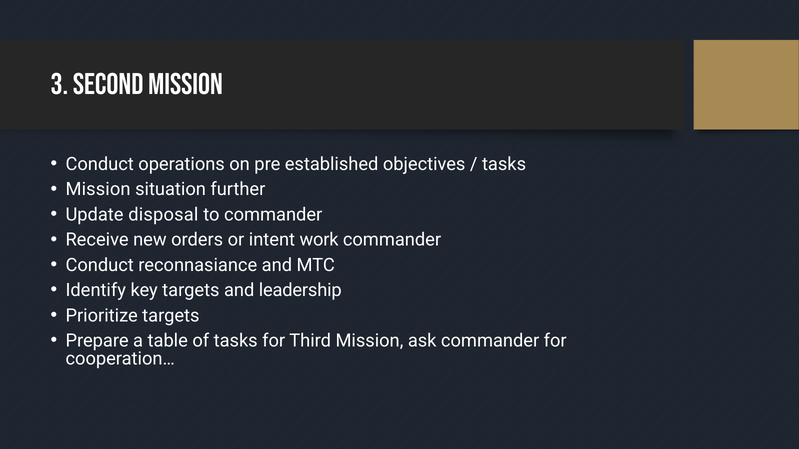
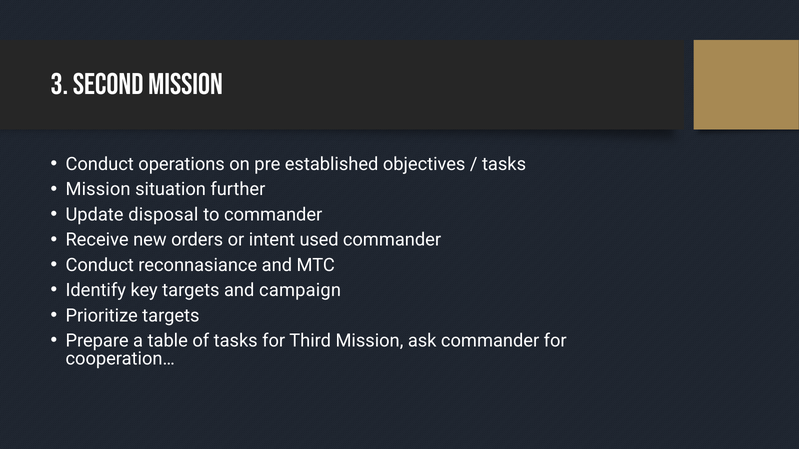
work: work -> used (319, 240)
leadership: leadership -> campaign (300, 291)
